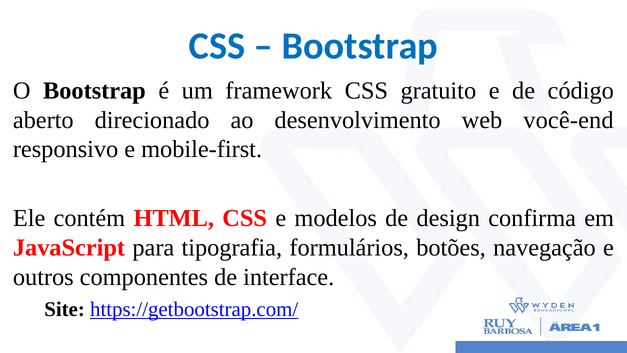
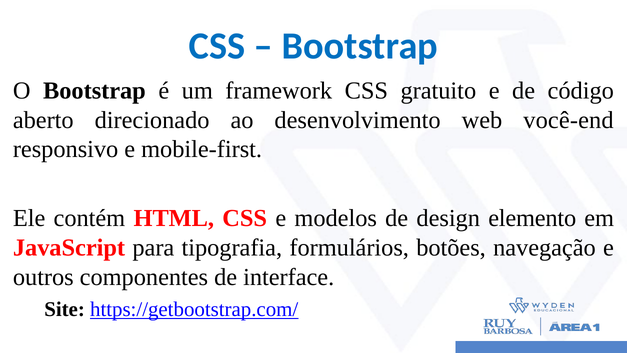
confirma: confirma -> elemento (532, 218)
